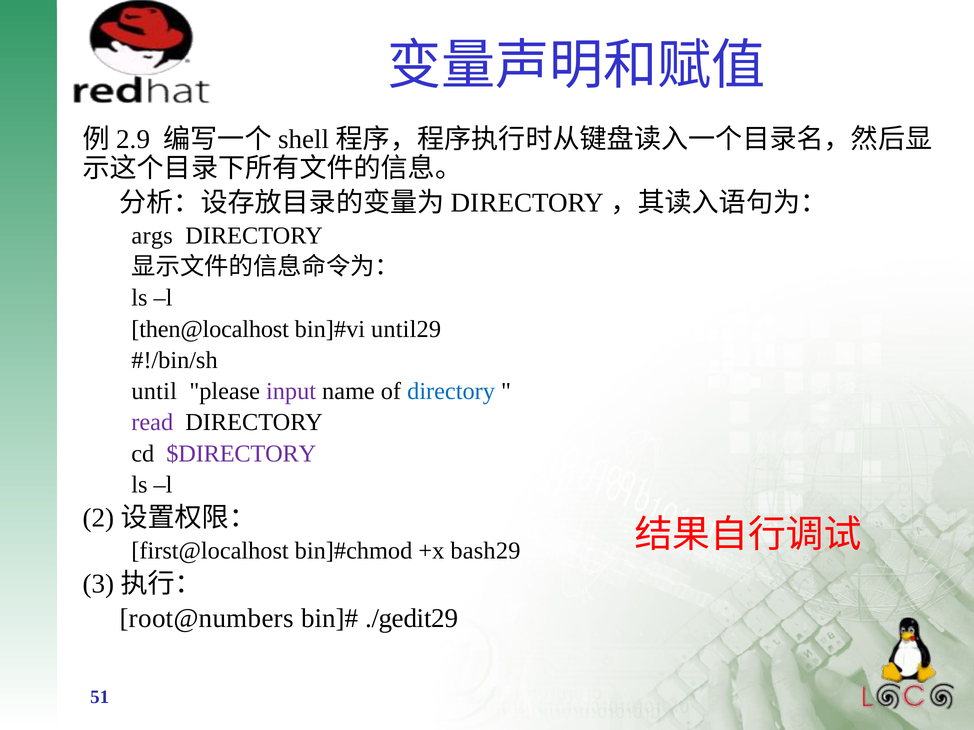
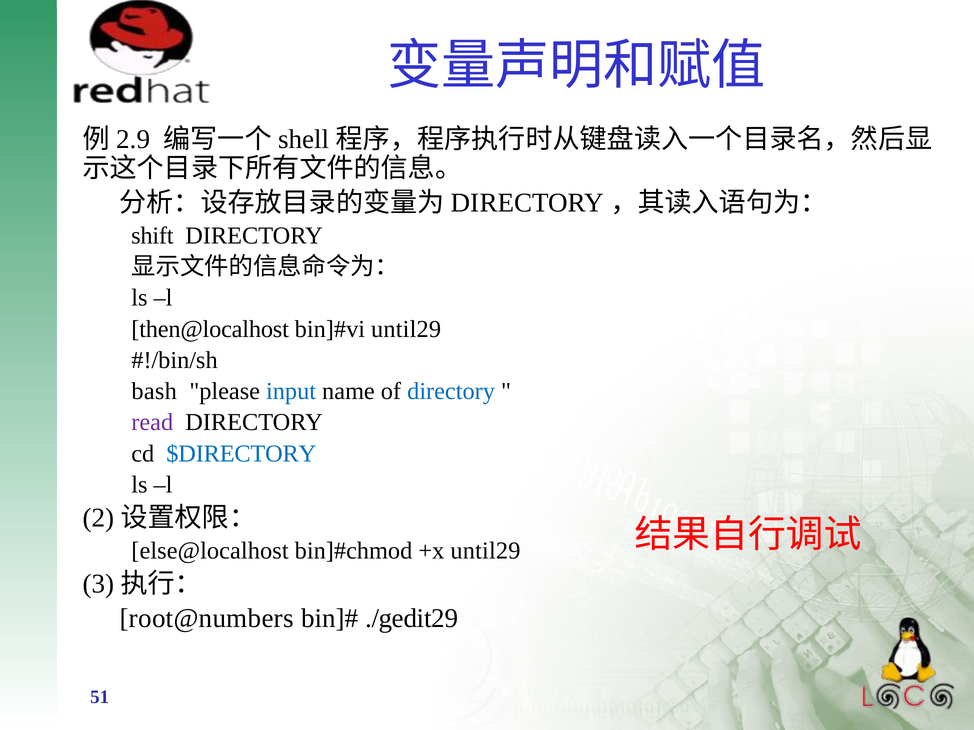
args: args -> shift (152, 236)
until: until -> bash (154, 392)
input colour: purple -> blue (291, 392)
$DIRECTORY colour: purple -> blue (241, 454)
first@localhost: first@localhost -> else@localhost (210, 551)
+x bash29: bash29 -> until29 (485, 551)
